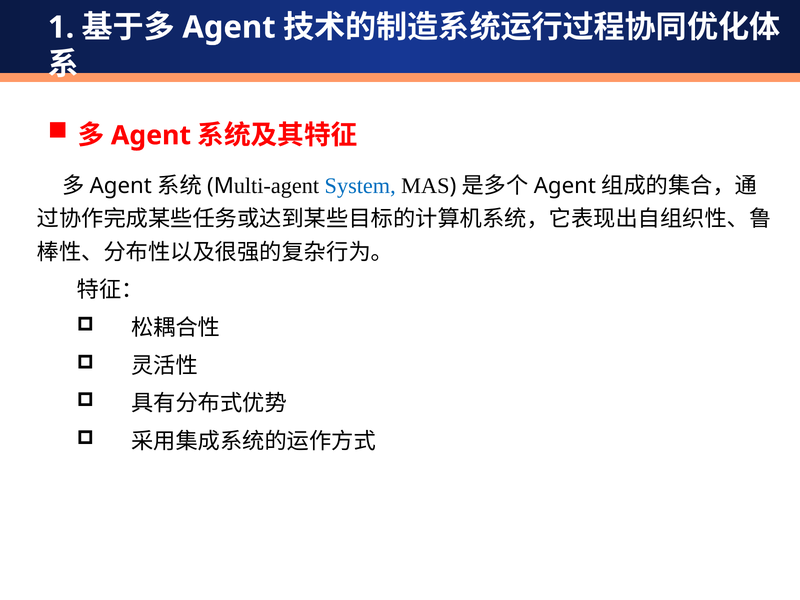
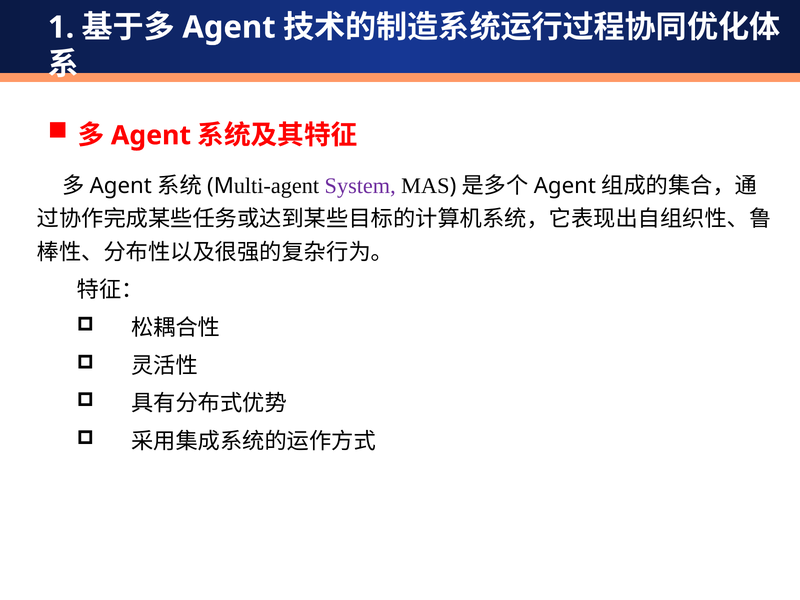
System colour: blue -> purple (360, 186)
